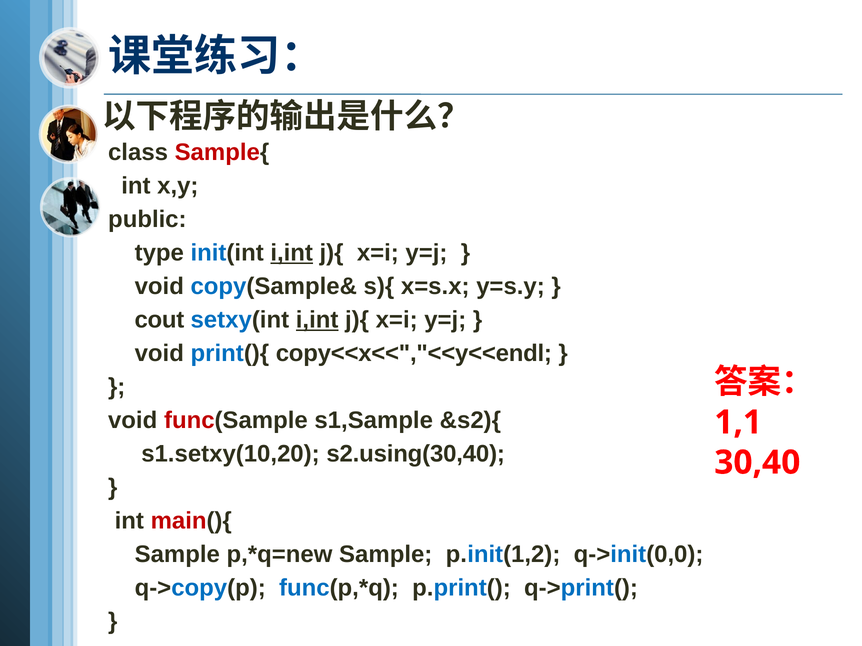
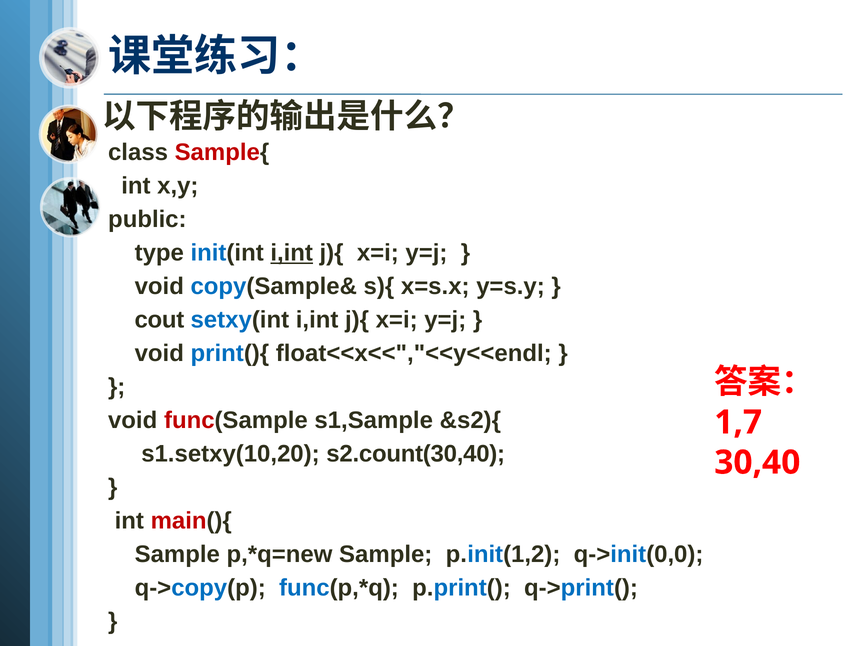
i,int underline: present -> none (317, 320)
copy<<x<<","<<y<<endl: copy<<x<<","<<y<<endl -> float<<x<<","<<y<<endl (414, 354)
1,1: 1,1 -> 1,7 (738, 423)
s2.using(30,40: s2.using(30,40 -> s2.count(30,40 (416, 454)
